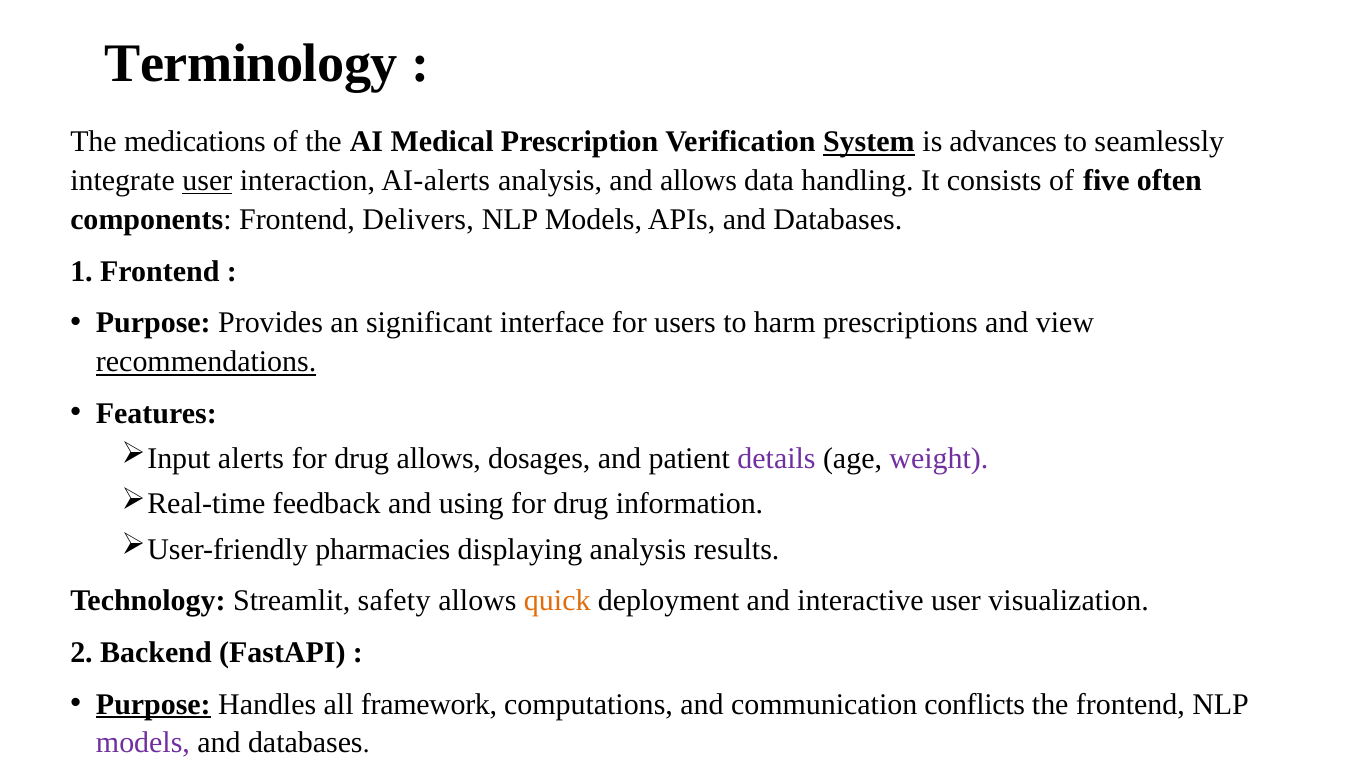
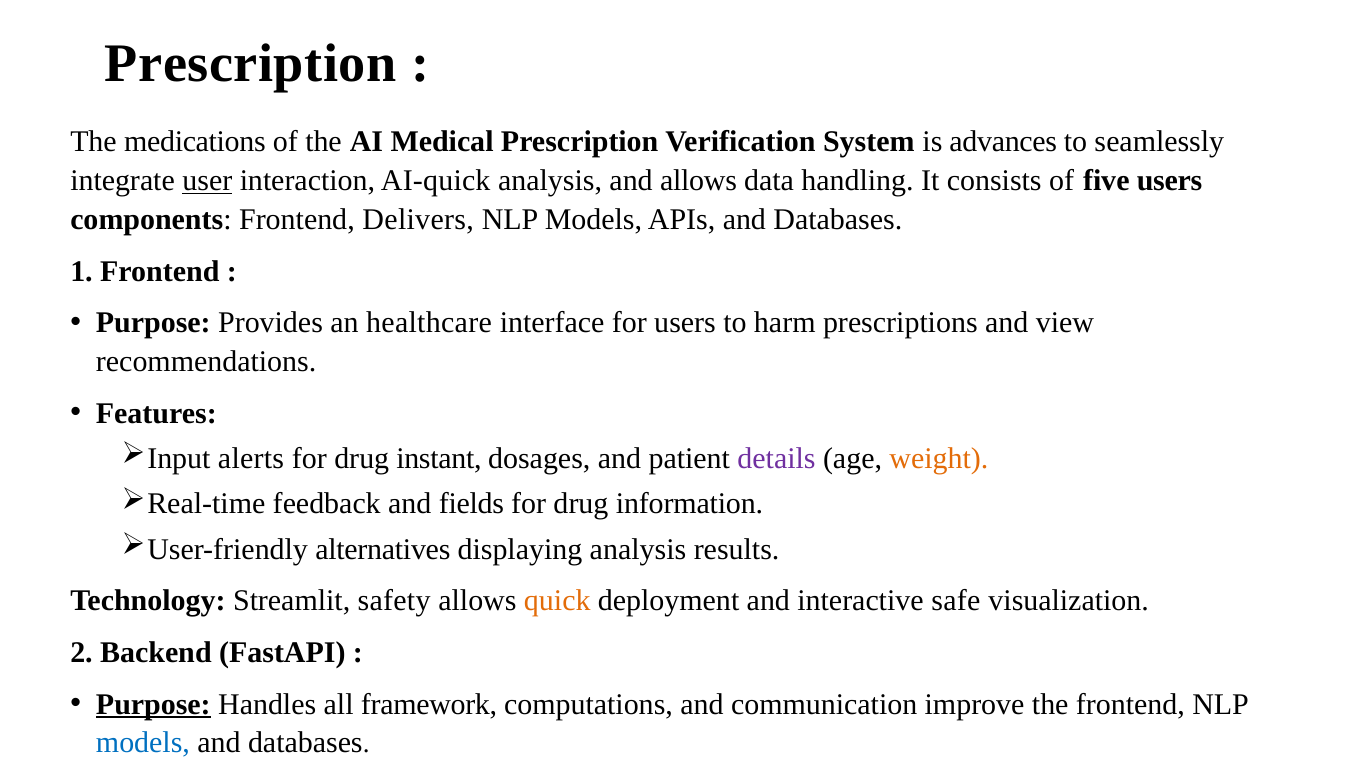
Terminology: Terminology -> Prescription (251, 64)
System underline: present -> none (869, 142)
AI-alerts: AI-alerts -> AI-quick (436, 181)
five often: often -> users (1170, 181)
significant: significant -> healthcare (429, 323)
recommendations underline: present -> none (206, 362)
drug allows: allows -> instant (439, 458)
weight colour: purple -> orange (939, 458)
using: using -> fields (471, 504)
pharmacies: pharmacies -> alternatives (383, 549)
interactive user: user -> safe (956, 601)
conflicts: conflicts -> improve (975, 704)
models colour: purple -> blue (143, 743)
